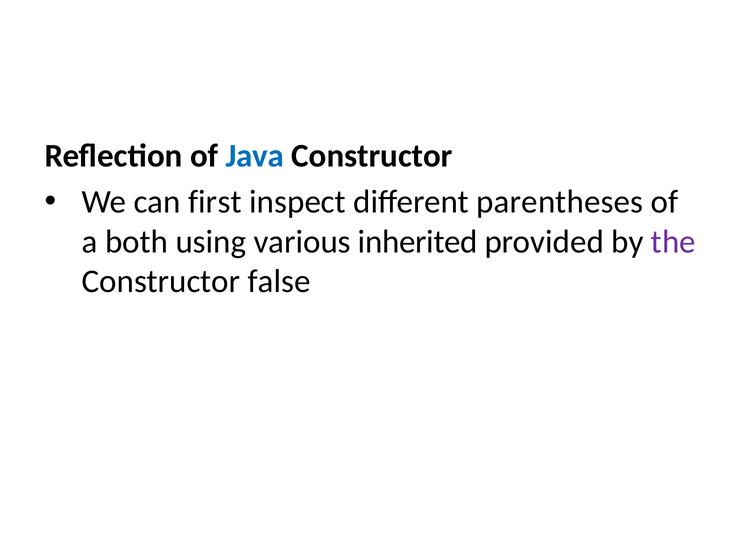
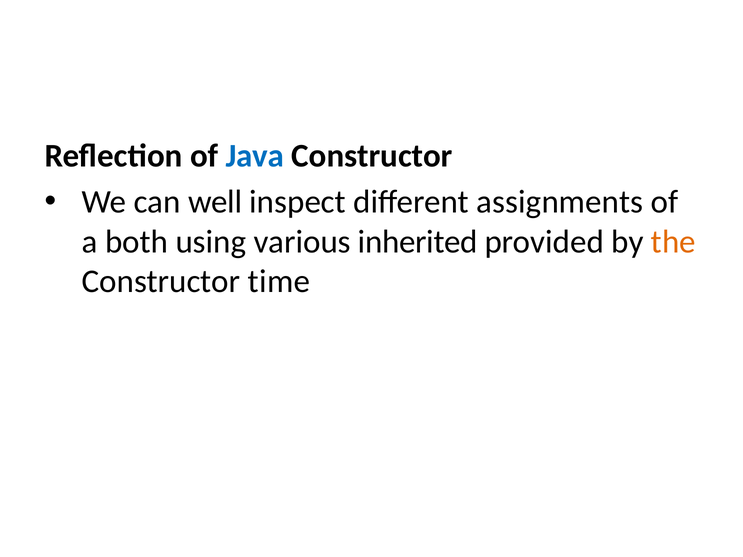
first: first -> well (215, 202)
parentheses: parentheses -> assignments (560, 202)
the colour: purple -> orange (673, 242)
false: false -> time (279, 281)
